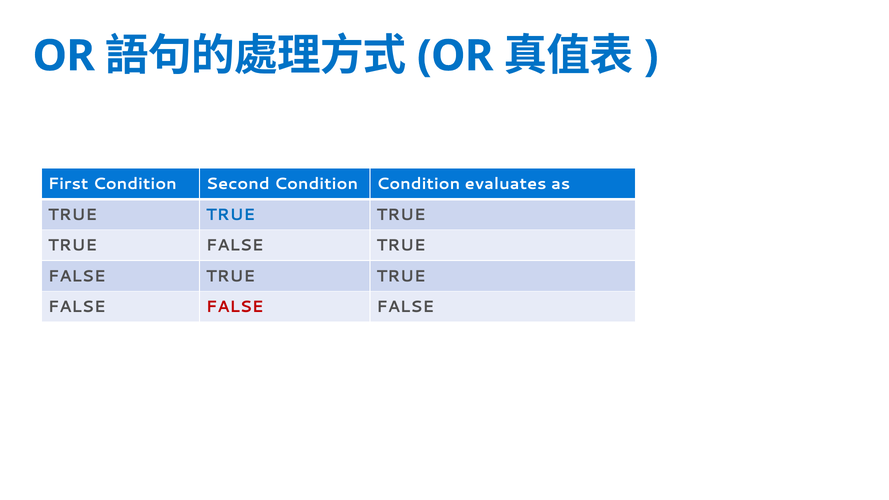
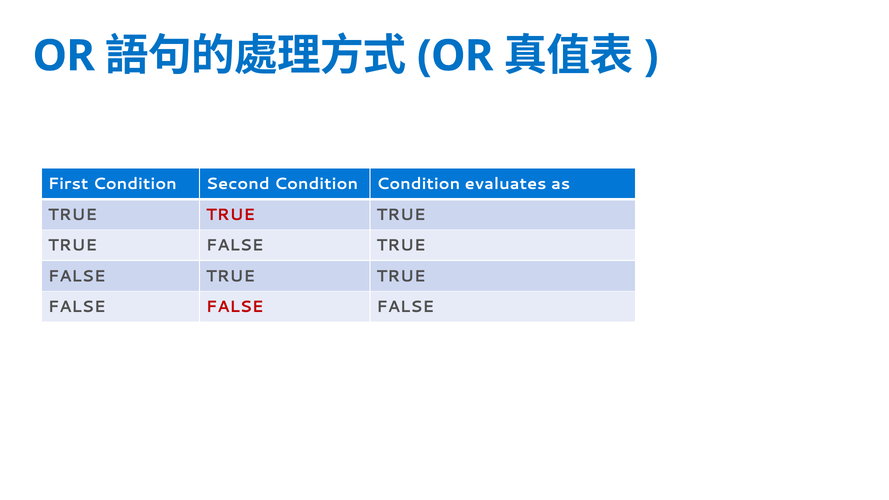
TRUE colour: blue -> red (230, 215)
